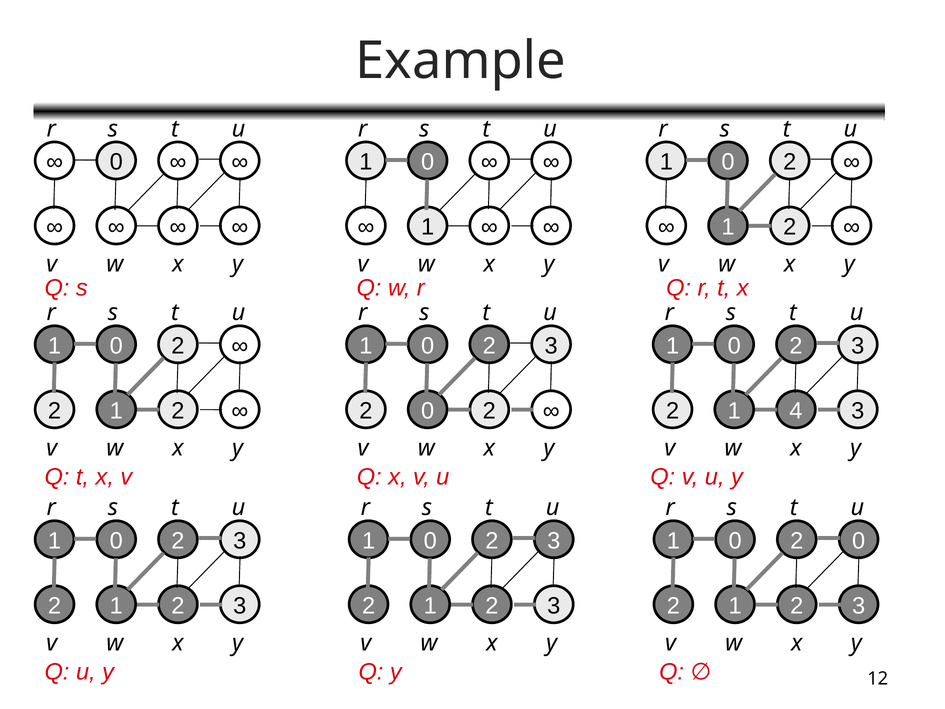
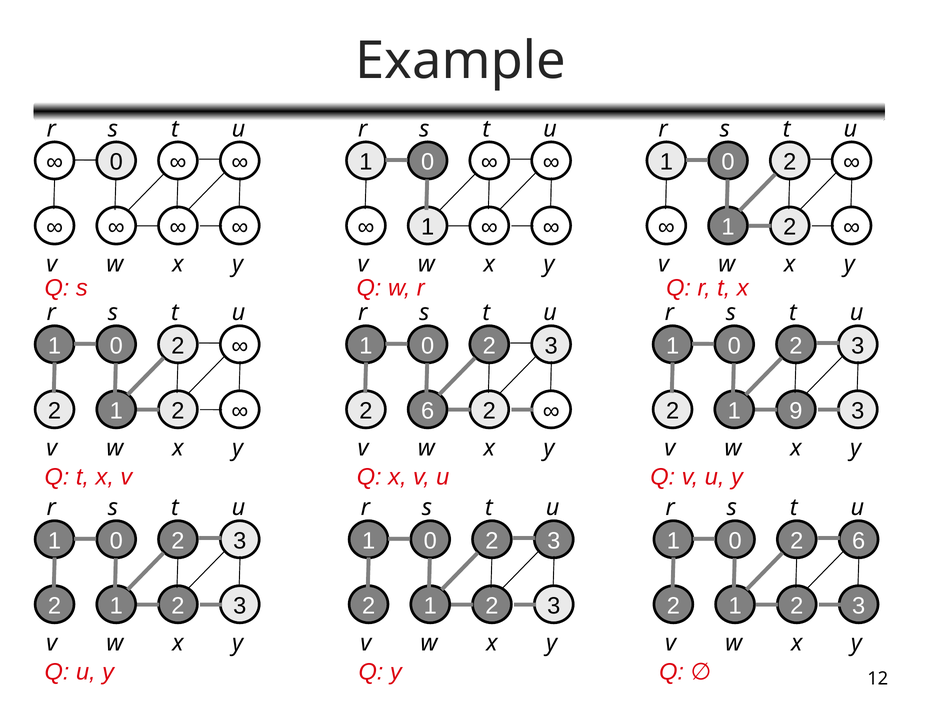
0: 0 -> 6 (428, 411)
4: 4 -> 9 (796, 411)
0 2 0: 0 -> 6 (859, 541)
